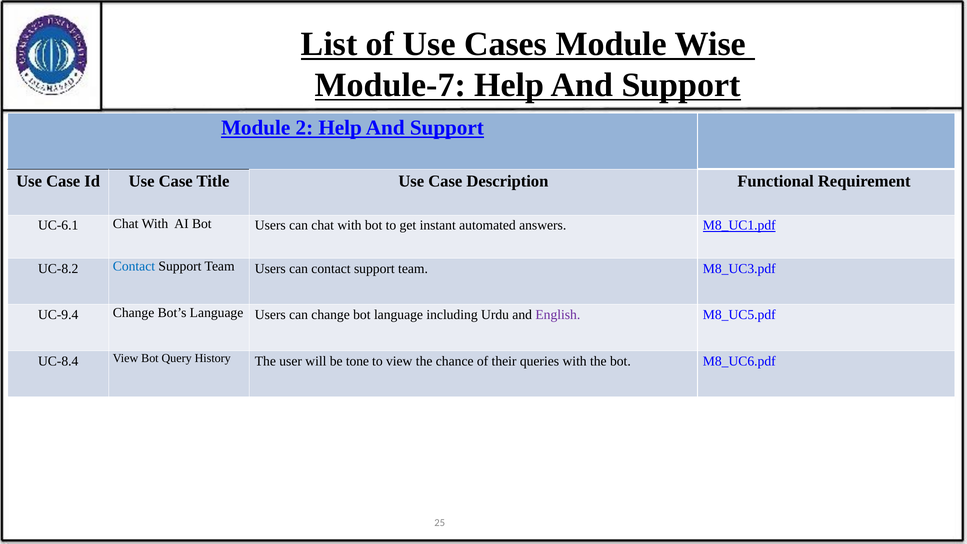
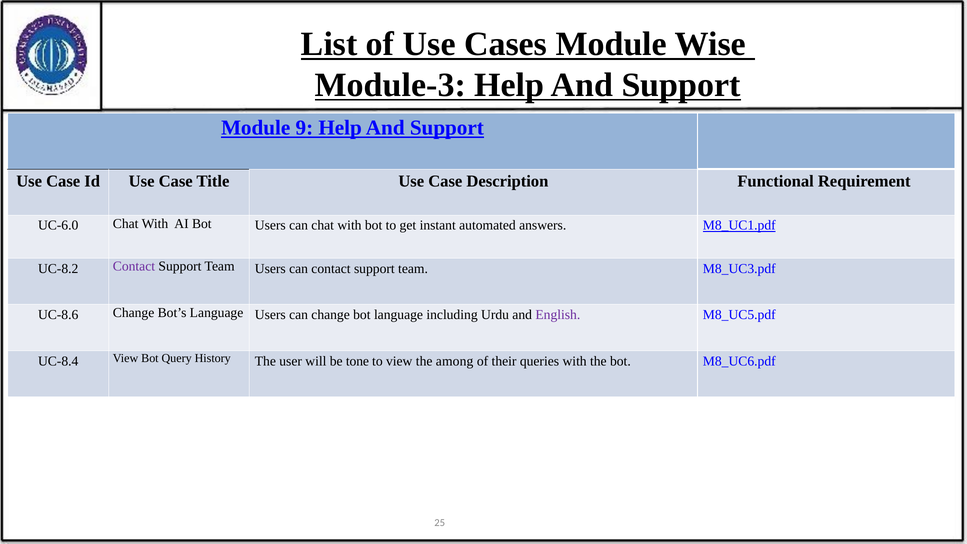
Module-7: Module-7 -> Module-3 (390, 85)
2: 2 -> 9 (304, 128)
UC-6.1: UC-6.1 -> UC-6.0 (58, 225)
Contact colour: blue -> purple (134, 266)
UC-9.4: UC-9.4 -> UC-8.6 (58, 315)
chance: chance -> among (455, 361)
